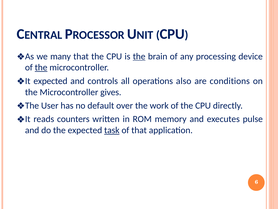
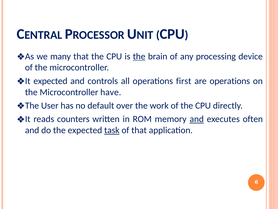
the underline: present -> none (41, 67)
also: also -> first (184, 81)
are conditions: conditions -> operations (230, 81)
gives: gives -> have (111, 92)
and underline: none -> present (197, 119)
pulse: pulse -> often (253, 119)
